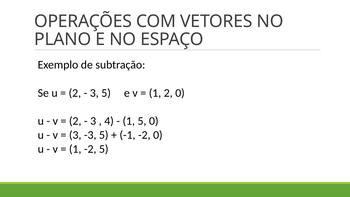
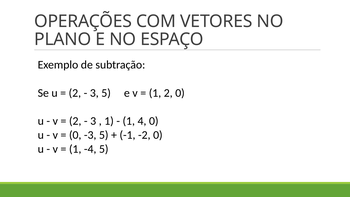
4: 4 -> 1 (109, 121)
1 5: 5 -> 4 (142, 121)
3: 3 -> 0 (75, 135)
1 -2: -2 -> -4 (90, 149)
